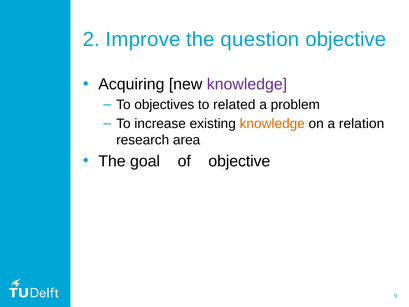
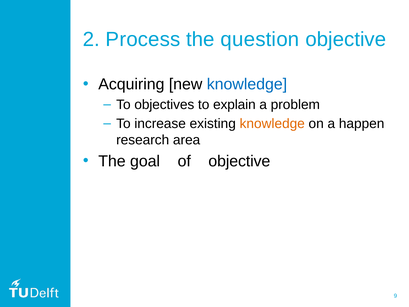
Improve: Improve -> Process (143, 39)
knowledge colour: purple -> blue (247, 84)
related: related -> explain (234, 105)
relation: relation -> happen (362, 124)
